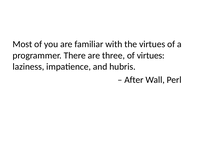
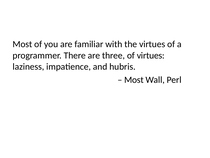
After: After -> Most (134, 80)
